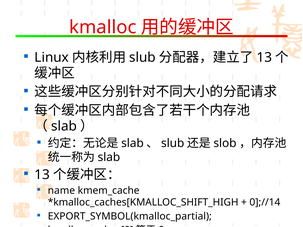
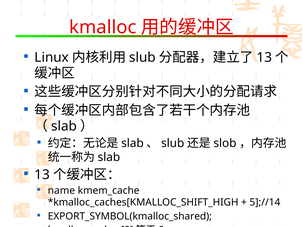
0];//14: 0];//14 -> 5];//14 (265, 203)
EXPORT_SYMBOL(kmalloc_partial: EXPORT_SYMBOL(kmalloc_partial -> EXPORT_SYMBOL(kmalloc_shared (130, 216)
